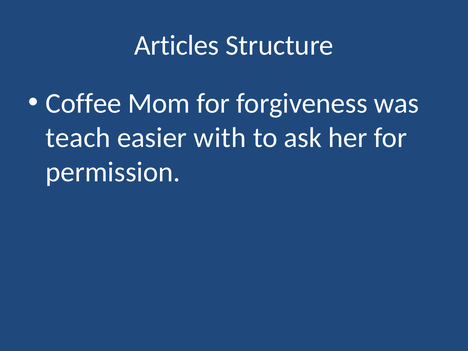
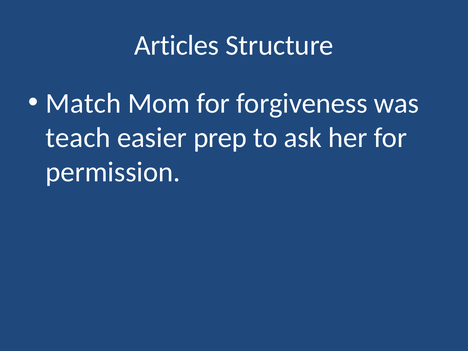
Coffee: Coffee -> Match (83, 103)
with: with -> prep (220, 138)
